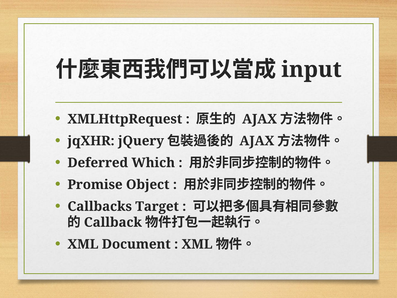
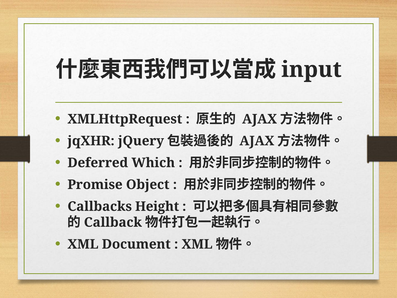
Target: Target -> Height (157, 206)
